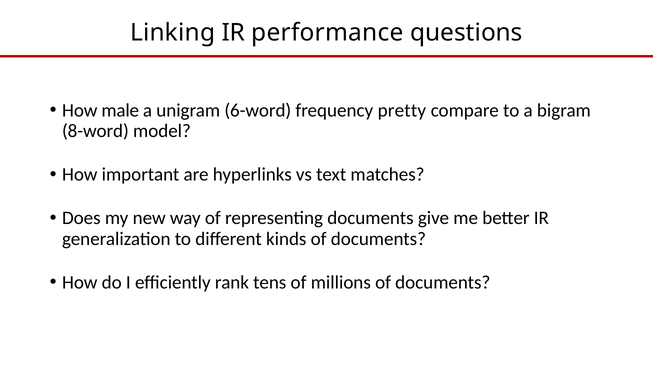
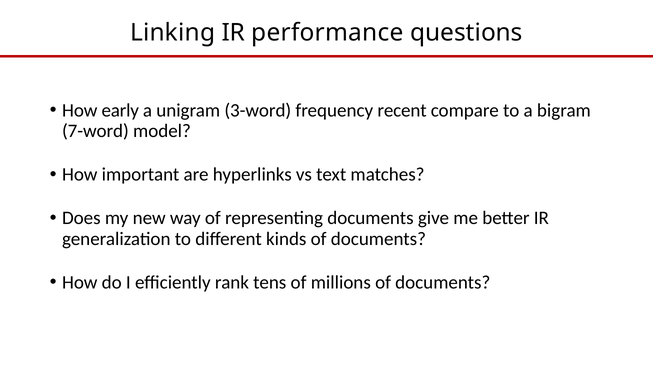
male: male -> early (120, 110)
6-word: 6-word -> 3-word (258, 110)
pretty: pretty -> recent (402, 110)
8-word: 8-word -> 7-word (95, 131)
